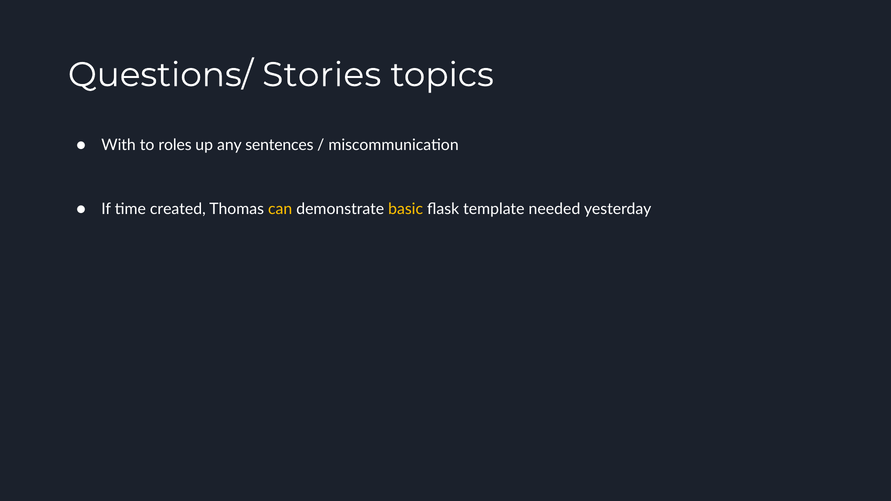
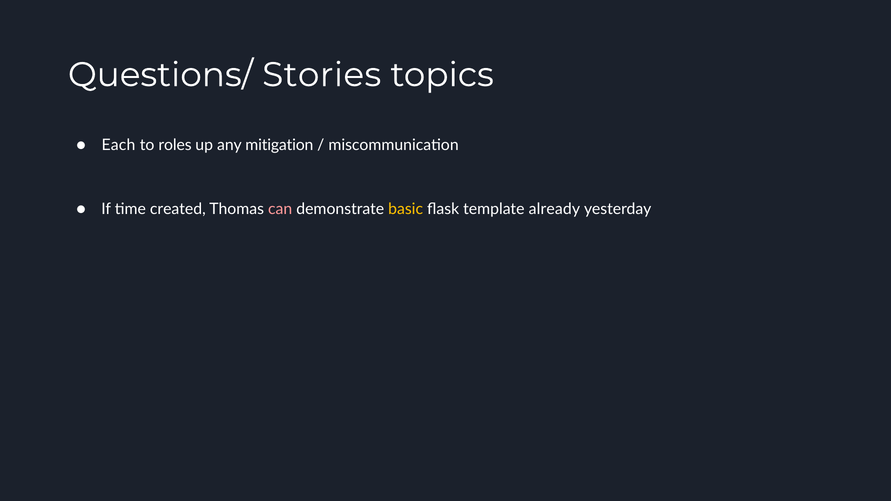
With: With -> Each (118, 145)
sentences: sentences -> mitigation (279, 145)
can colour: yellow -> pink (280, 209)
needed: needed -> already (554, 209)
